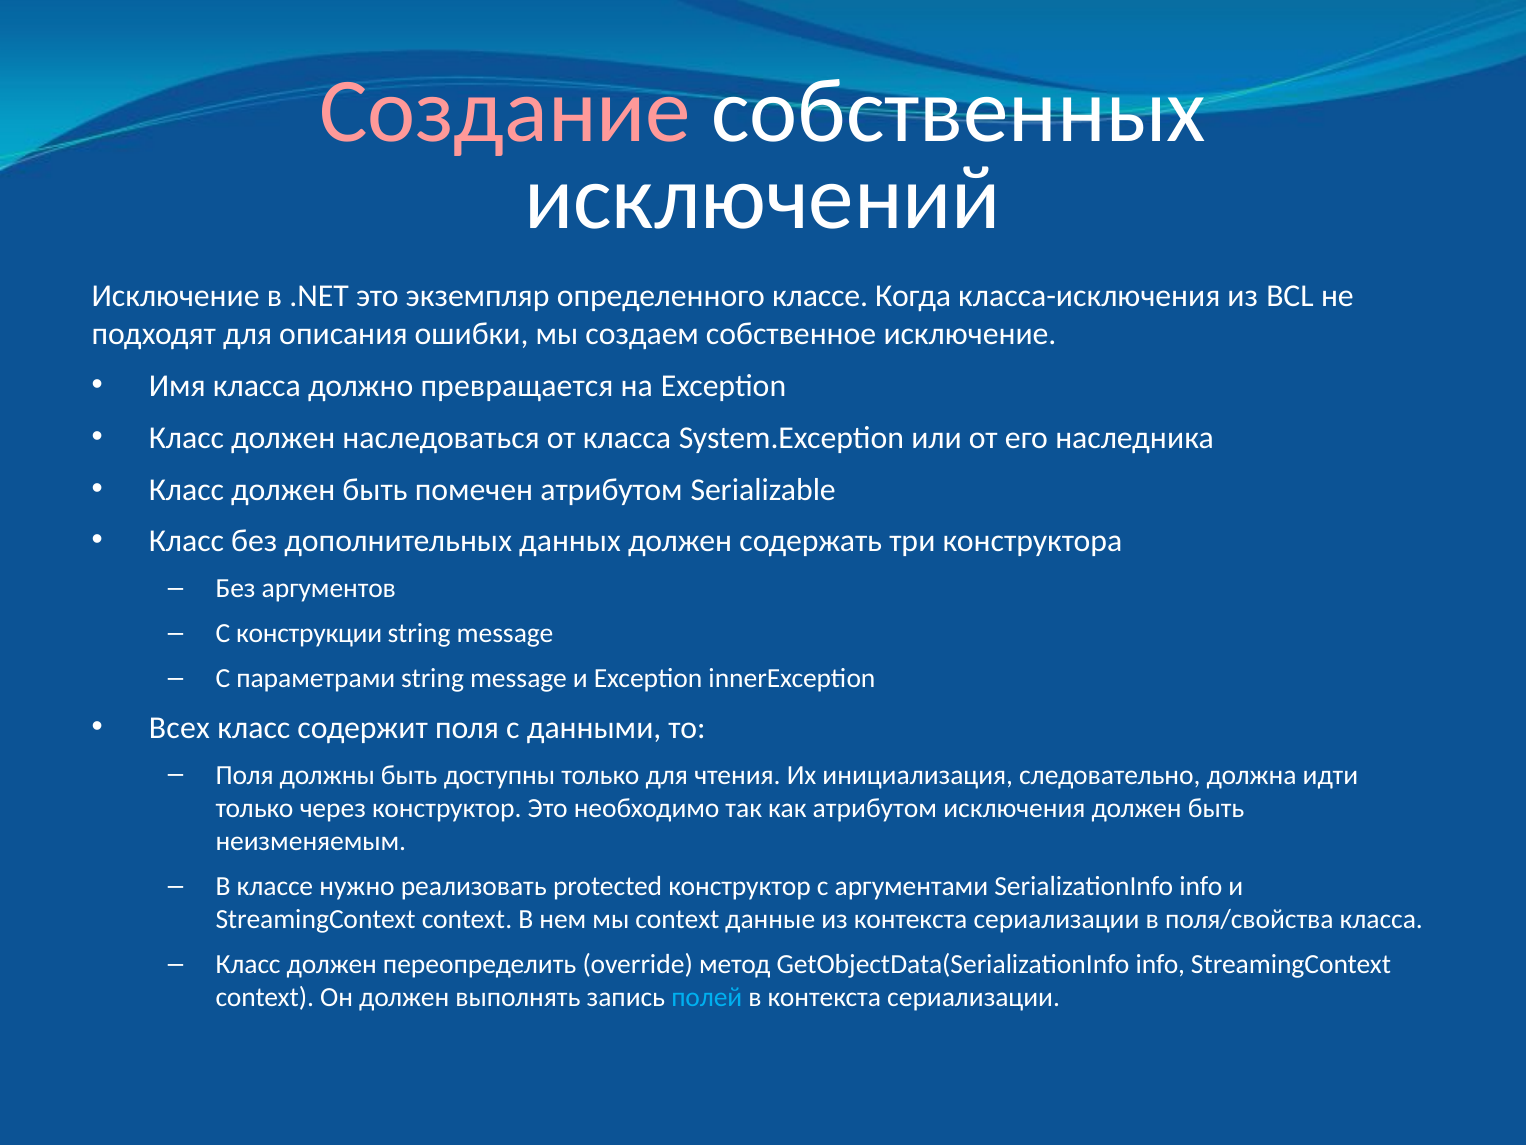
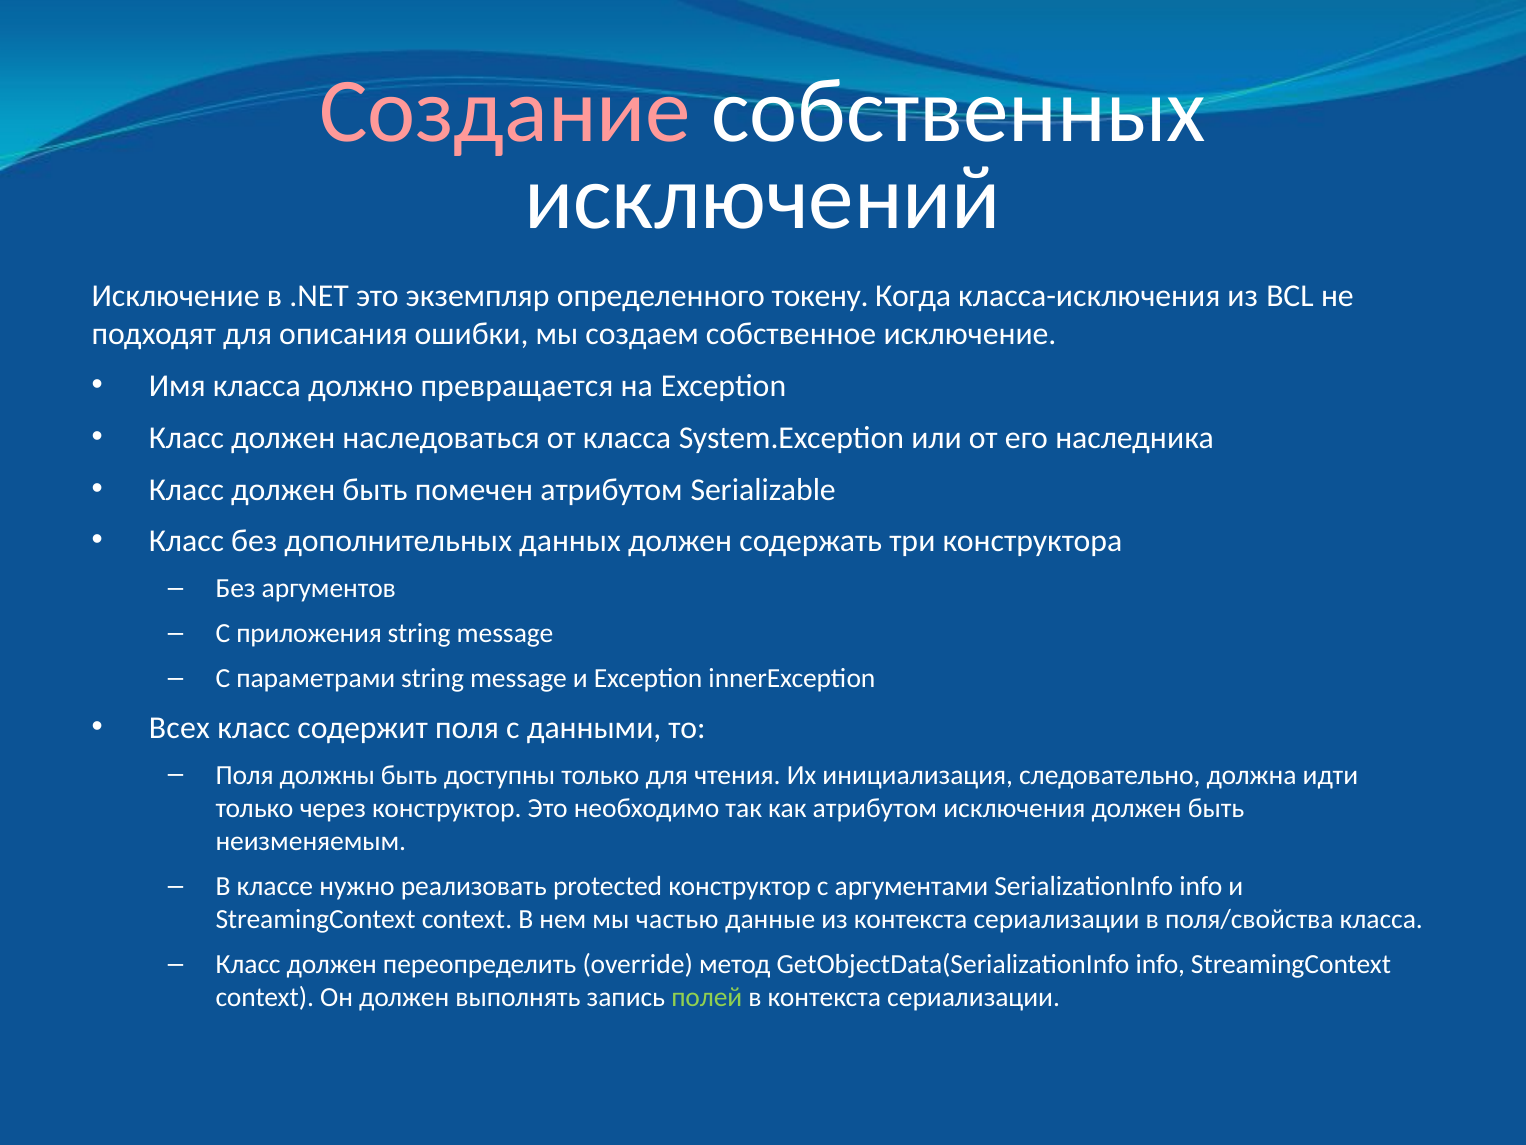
определенного классе: классе -> токену (820, 296)
конструкции: конструкции -> приложения (309, 633)
мы context: context -> частью (677, 919)
полей colour: light blue -> light green (707, 997)
